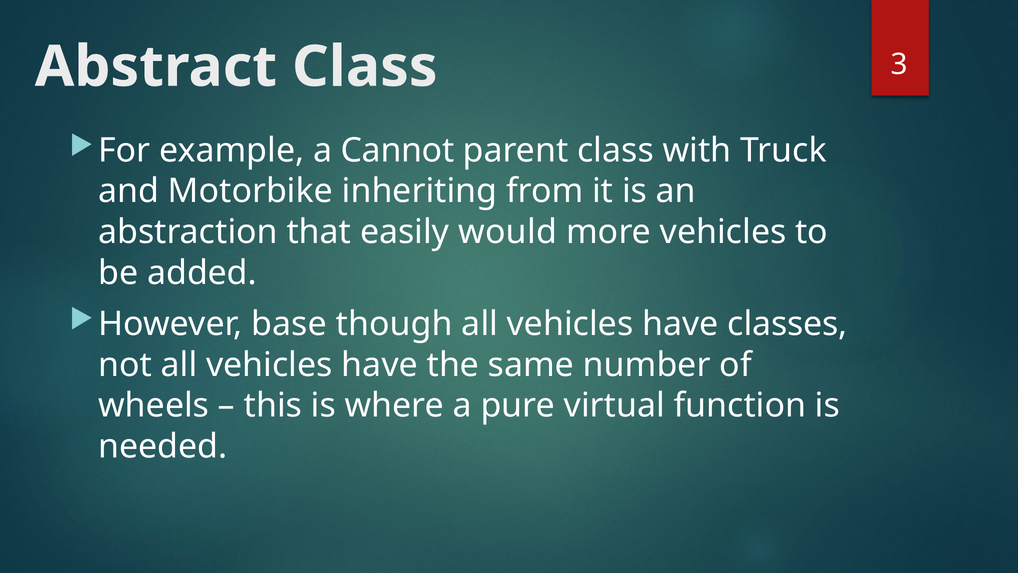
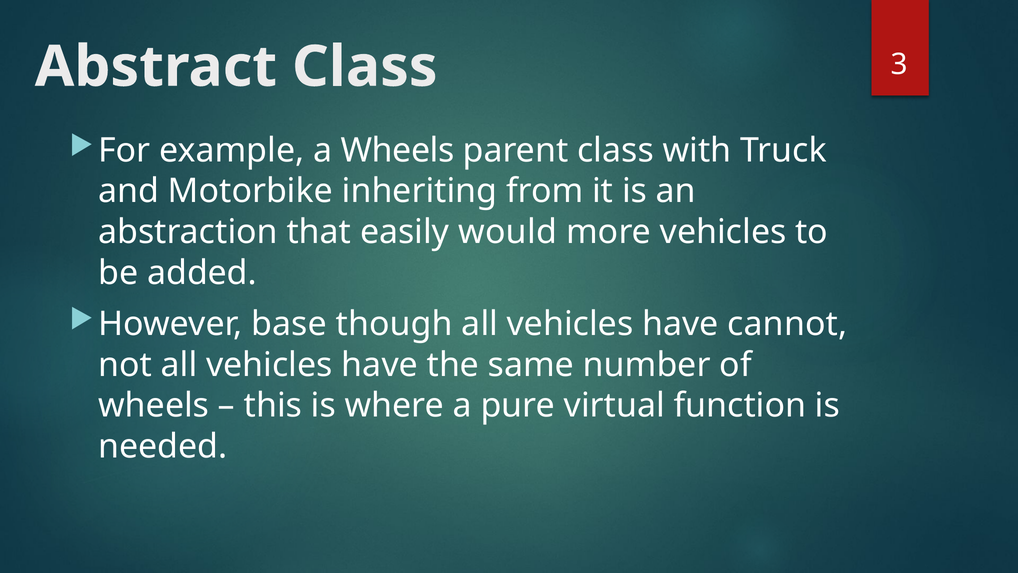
a Cannot: Cannot -> Wheels (398, 150)
classes: classes -> cannot (787, 324)
